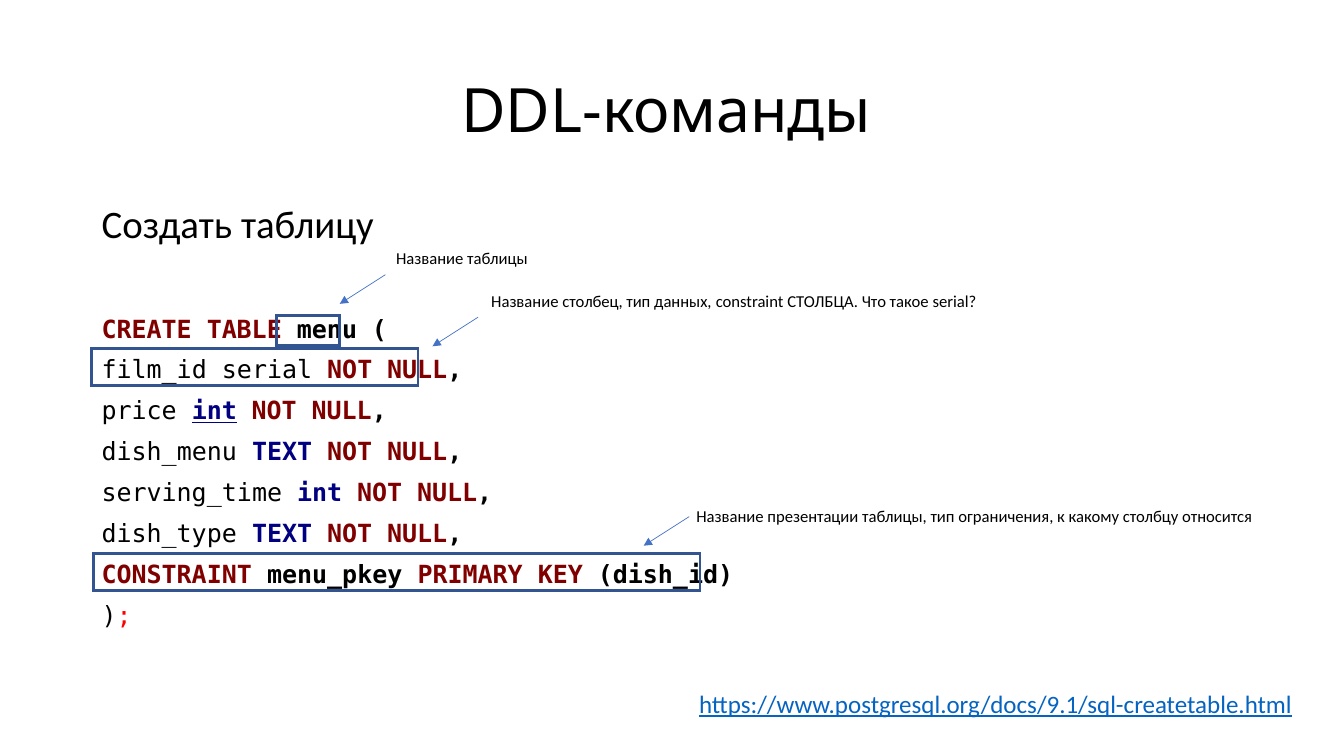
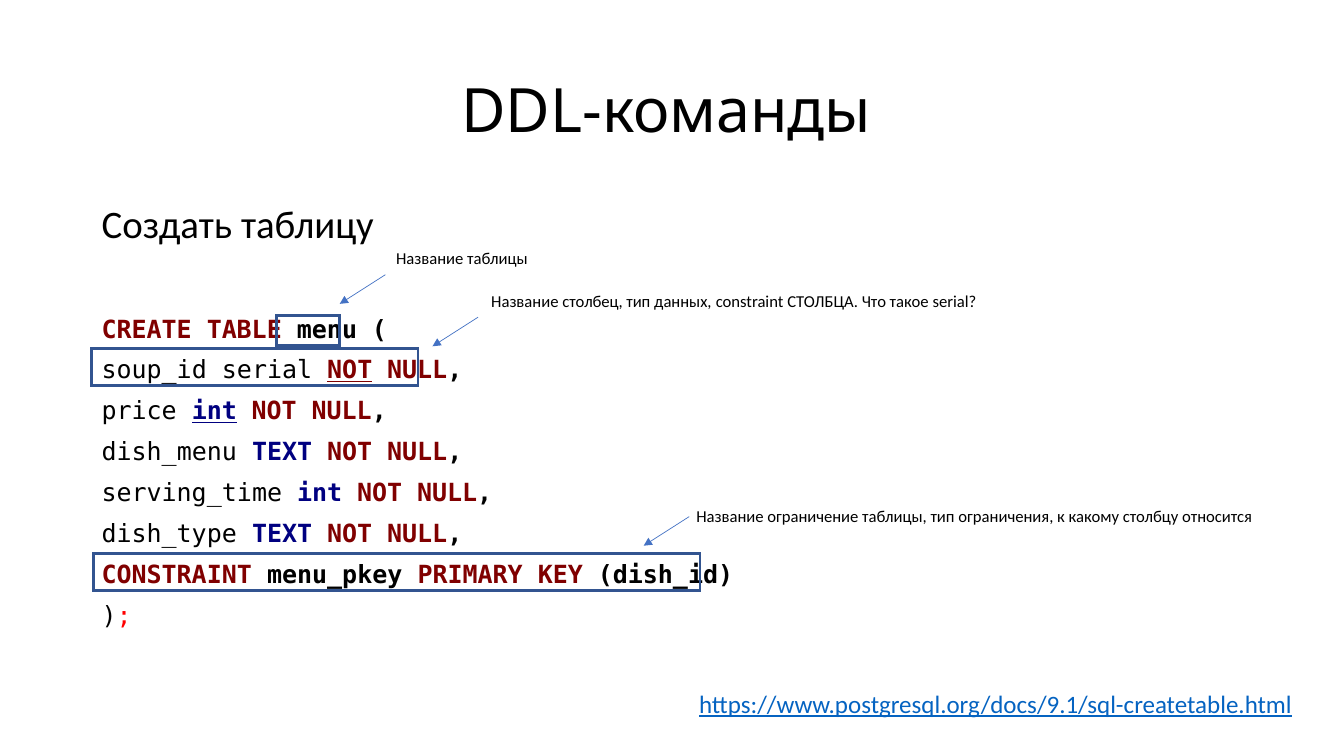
film_id: film_id -> soup_id (154, 371)
NOT underline: none -> present (350, 371)
презентации: презентации -> ограничение (813, 516)
